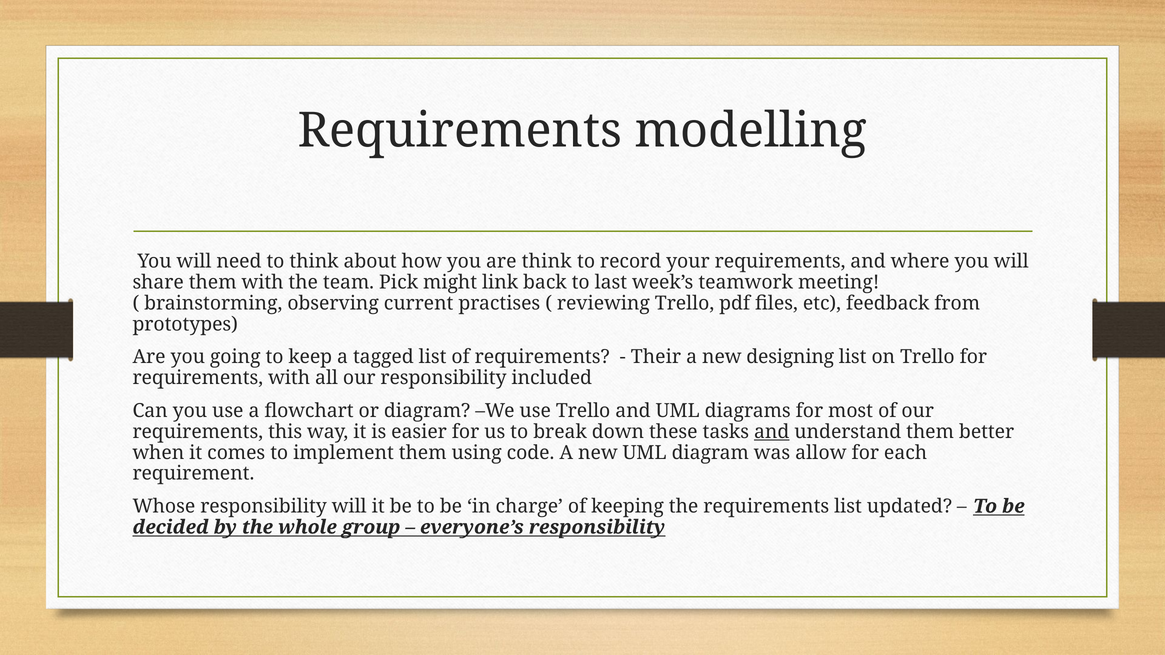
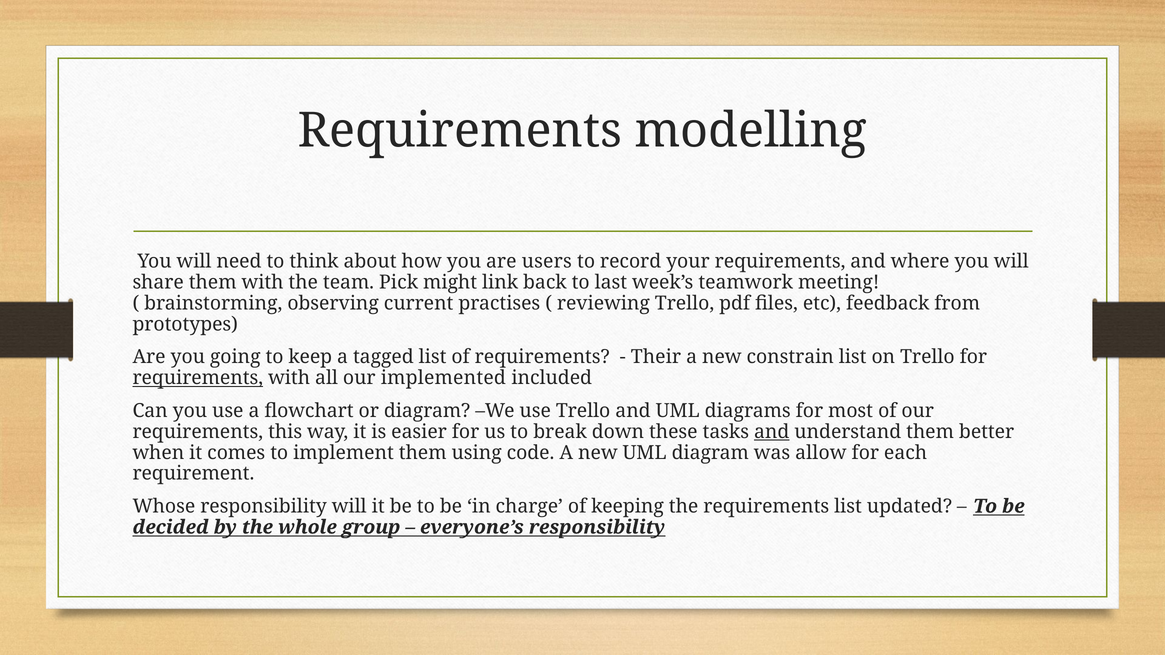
are think: think -> users (547, 262)
designing: designing -> constrain (790, 357)
requirements underline: none -> present (198, 378)
our responsibility: responsibility -> implemented (443, 378)
